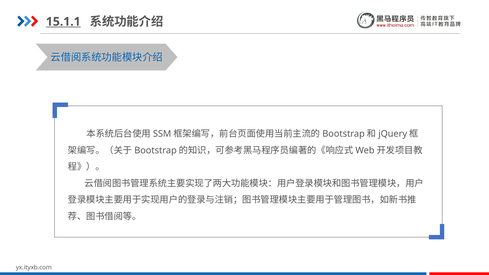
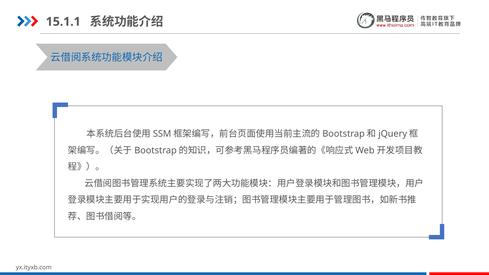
15.1.1 underline: present -> none (63, 22)
